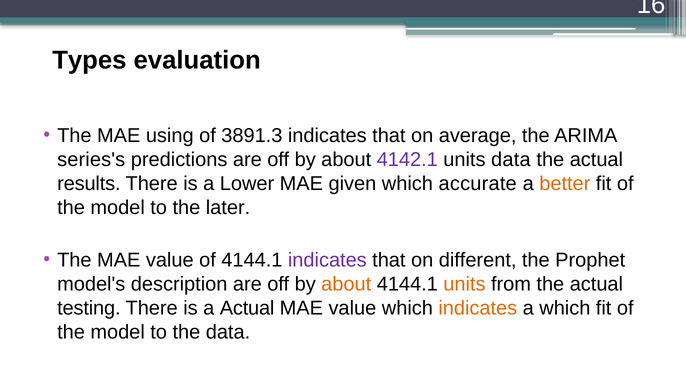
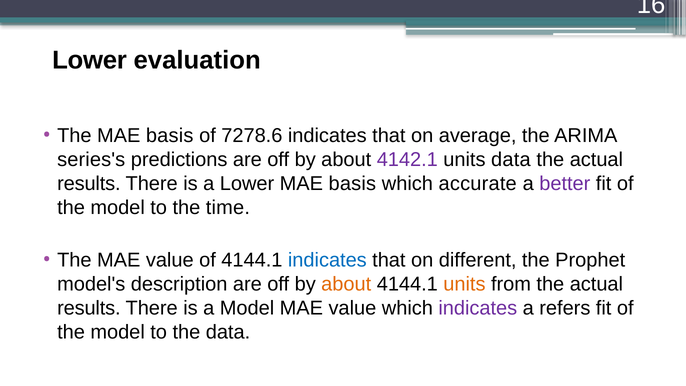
Types: Types -> Lower (90, 60)
The MAE using: using -> basis (170, 136)
3891.3: 3891.3 -> 7278.6 (252, 136)
Lower MAE given: given -> basis (352, 184)
better colour: orange -> purple (565, 184)
later: later -> time (228, 208)
indicates colour: purple -> blue (327, 260)
testing: testing -> results (89, 308)
a Actual: Actual -> Model (247, 308)
indicates colour: orange -> purple (478, 308)
a which: which -> refers (565, 308)
